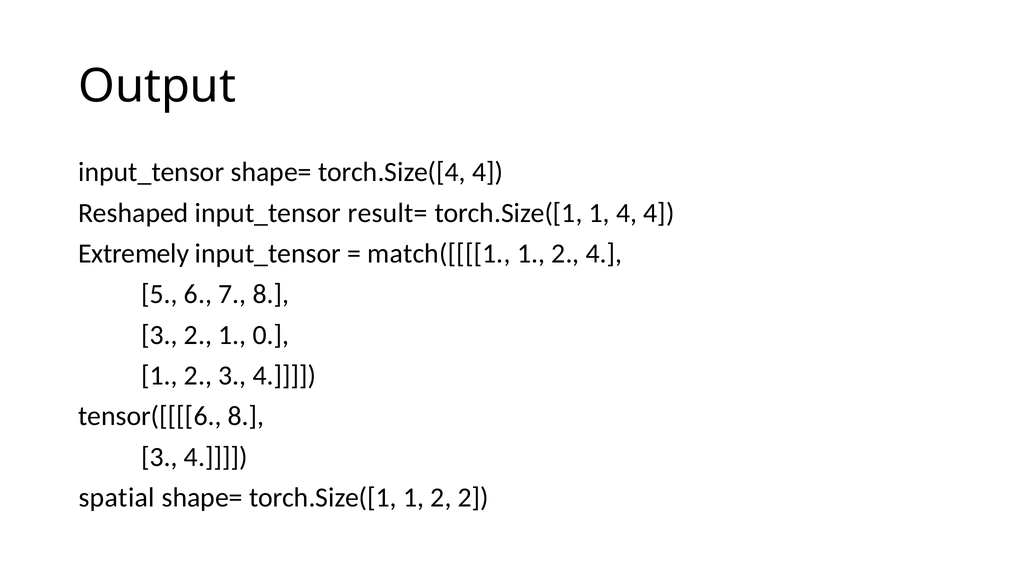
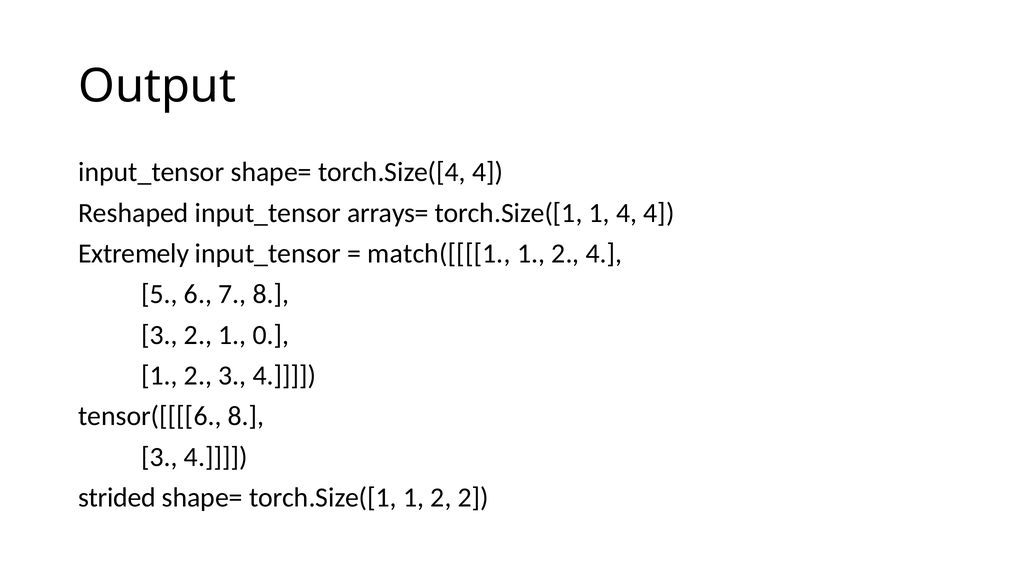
result=: result= -> arrays= (388, 213)
spatial: spatial -> strided (117, 498)
